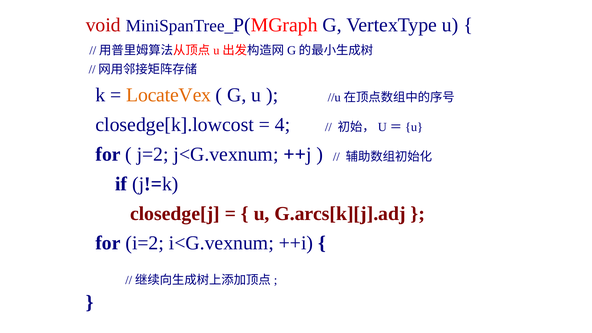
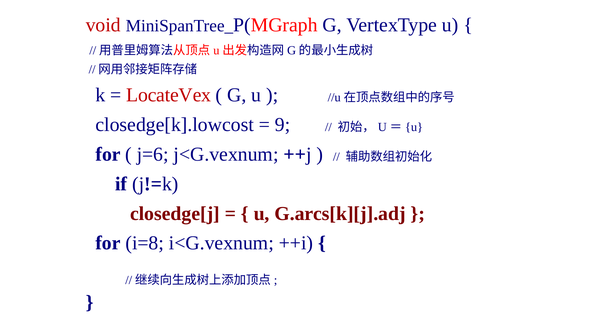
LocateVex colour: orange -> red (169, 95)
4: 4 -> 9 (282, 125)
j=2: j=2 -> j=6 (153, 154)
i=2: i=2 -> i=8 (145, 243)
